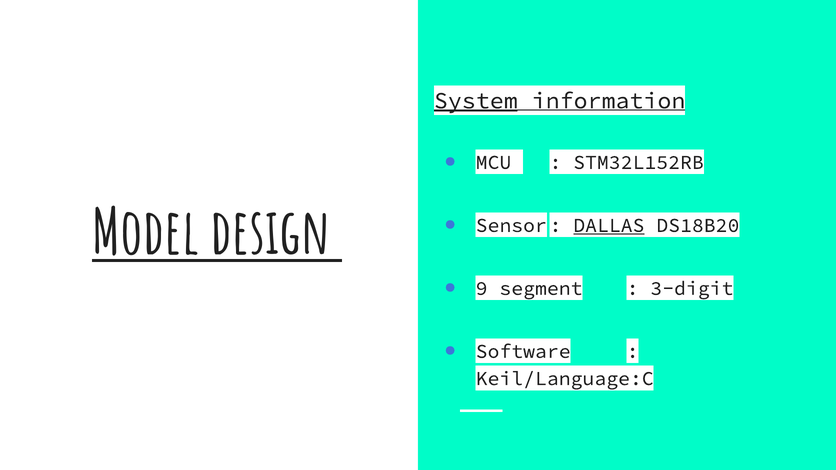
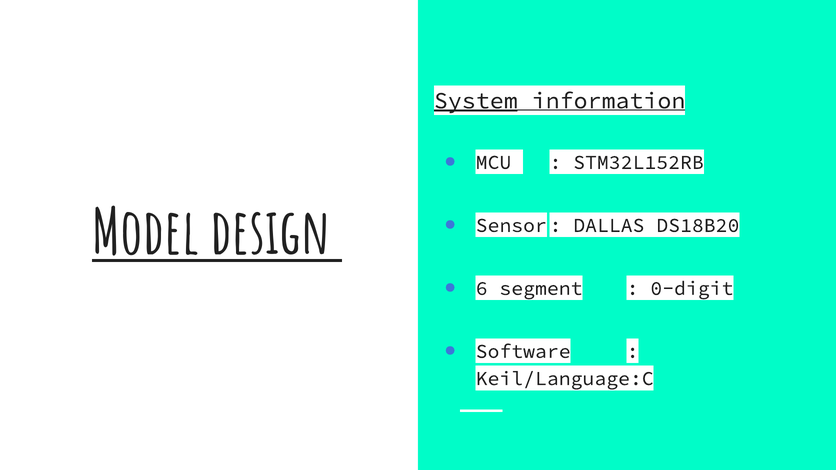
DALLAS underline: present -> none (609, 225)
9: 9 -> 6 (482, 289)
3-digit: 3-digit -> 0-digit (692, 289)
